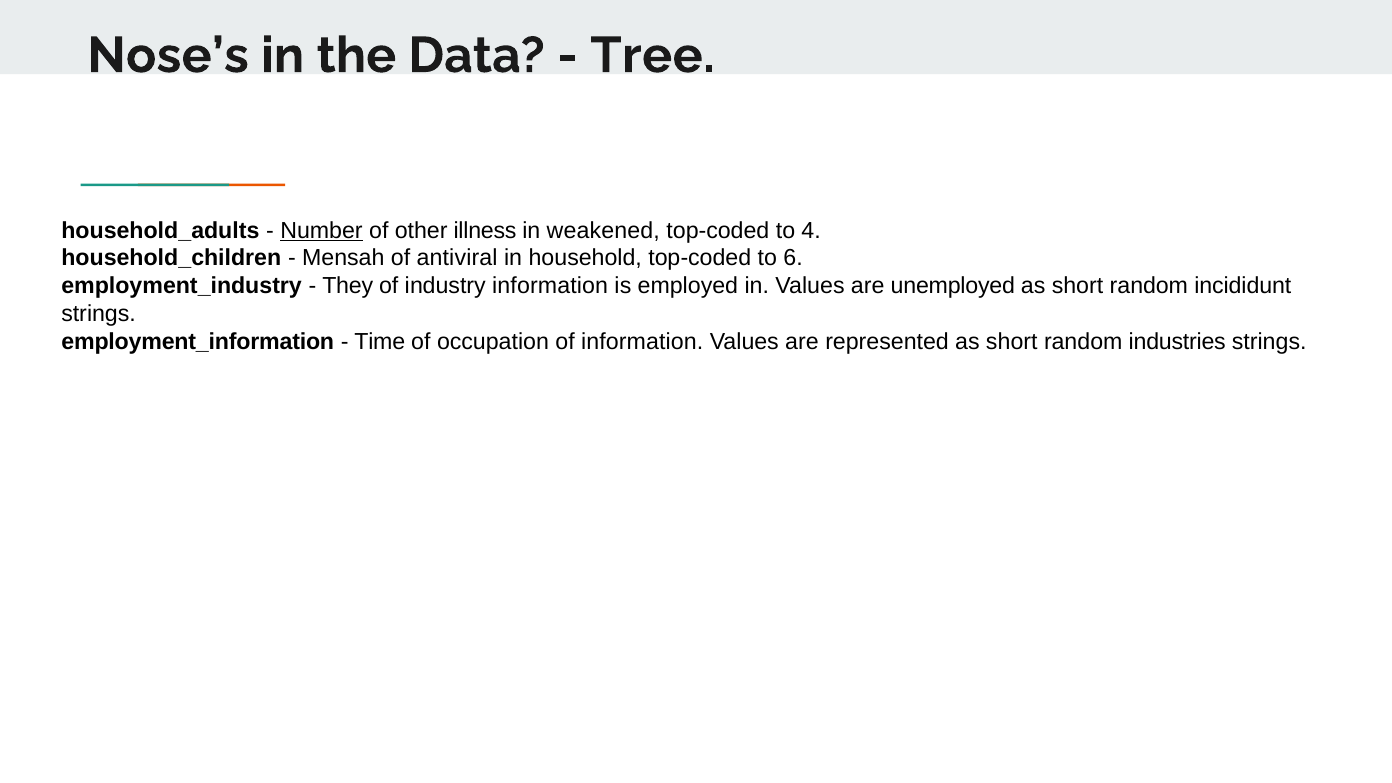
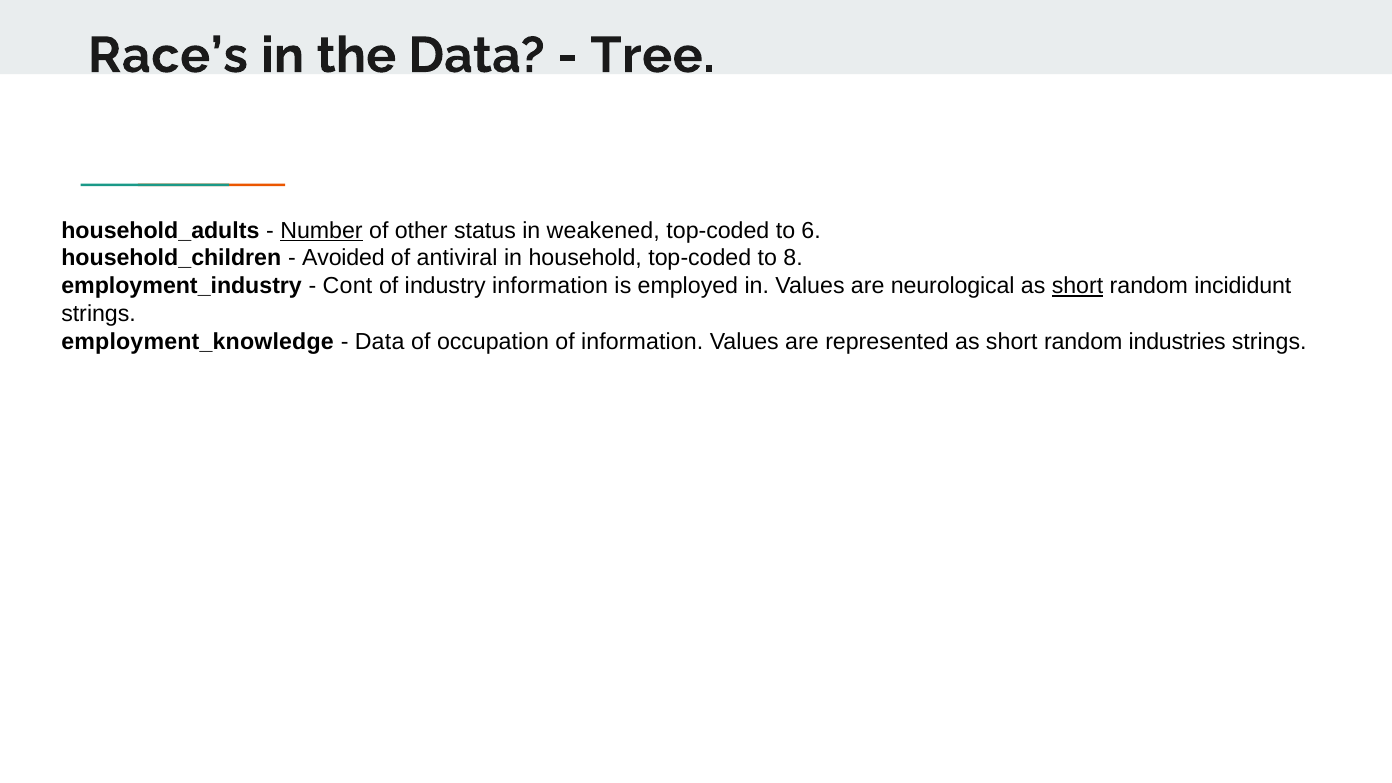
Nose’s: Nose’s -> Race’s (168, 56)
illness: illness -> status (485, 230)
4: 4 -> 6 (811, 230)
Mensah: Mensah -> Avoided (343, 258)
6: 6 -> 8 (793, 258)
They: They -> Cont (348, 286)
unemployed: unemployed -> neurological (953, 286)
short underline: none -> present (1078, 286)
employment_information: employment_information -> employment_knowledge (198, 342)
Time: Time -> Data (380, 342)
